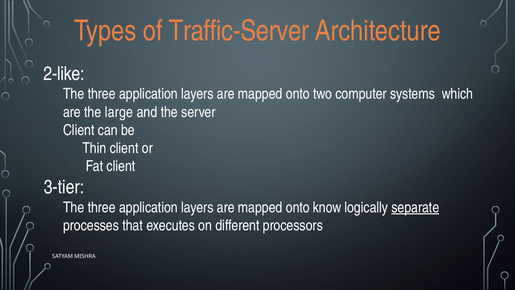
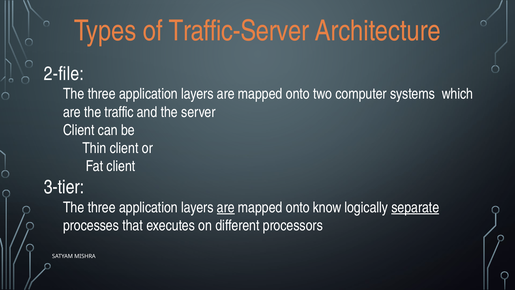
2-like: 2-like -> 2-file (64, 74)
large: large -> traffic (119, 112)
are underline: none -> present (226, 207)
